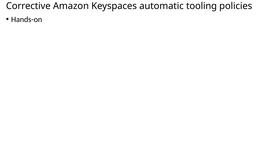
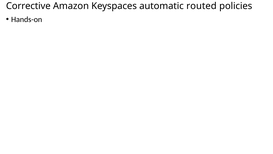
tooling: tooling -> routed (201, 6)
